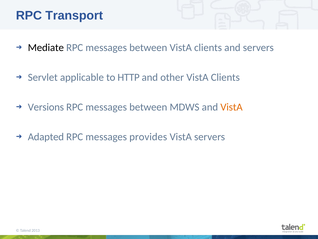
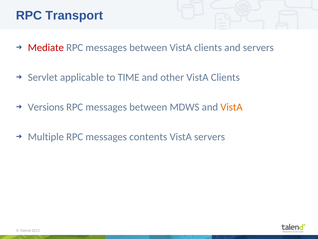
Mediate colour: black -> red (46, 47)
HTTP: HTTP -> TIME (129, 77)
Adapted: Adapted -> Multiple (46, 136)
provides: provides -> contents (148, 136)
